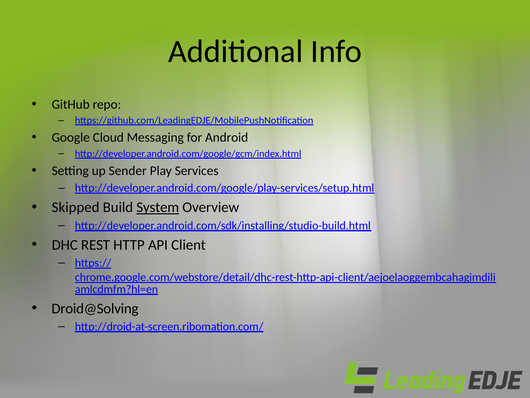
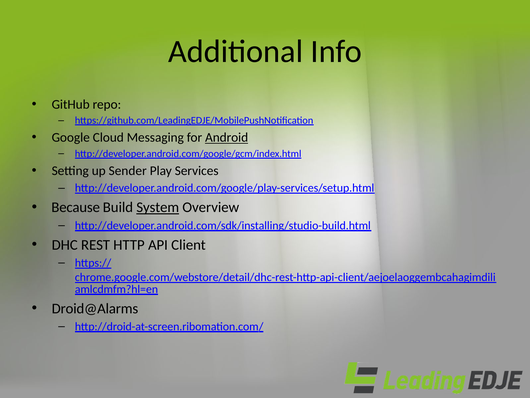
Android underline: none -> present (227, 137)
Skipped: Skipped -> Because (76, 207)
Droid@Solving: Droid@Solving -> Droid@Alarms (95, 308)
